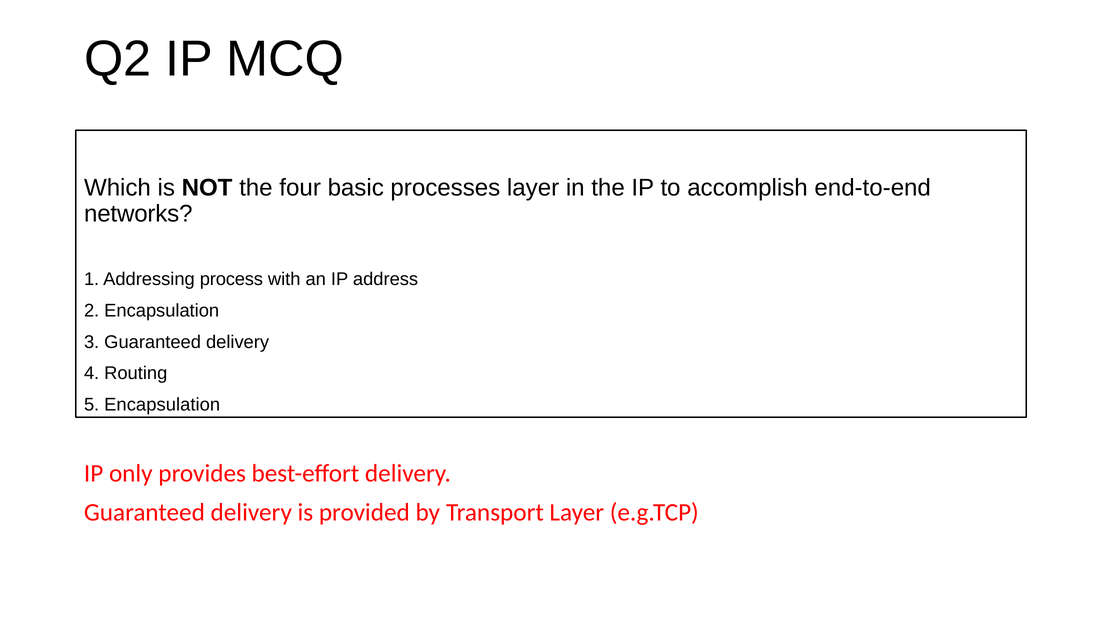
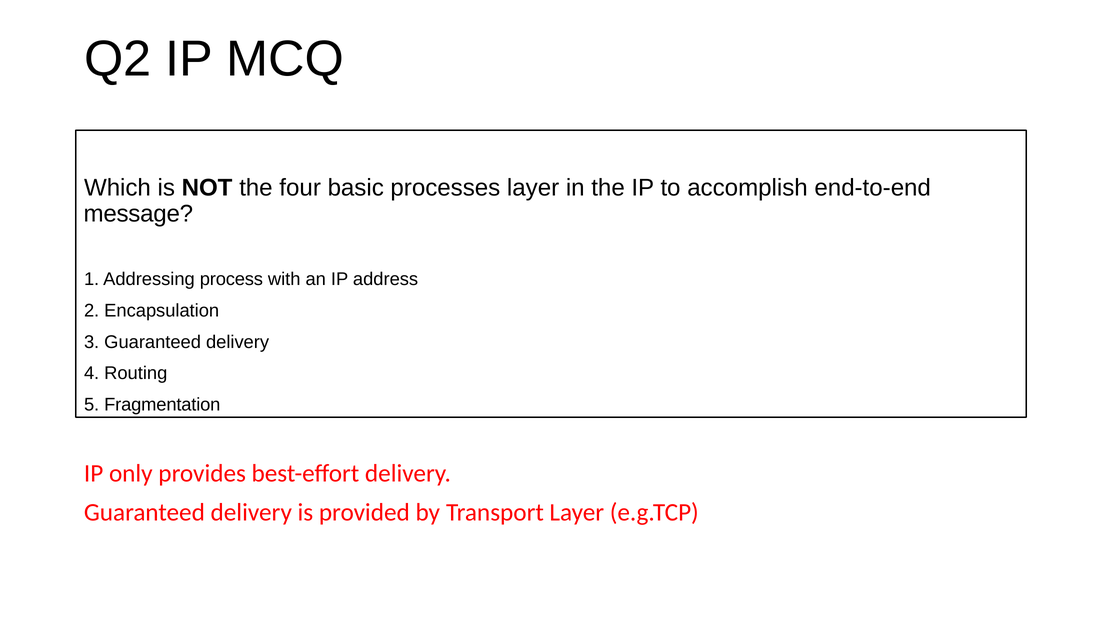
networks: networks -> message (138, 214)
5 Encapsulation: Encapsulation -> Fragmentation (162, 405)
